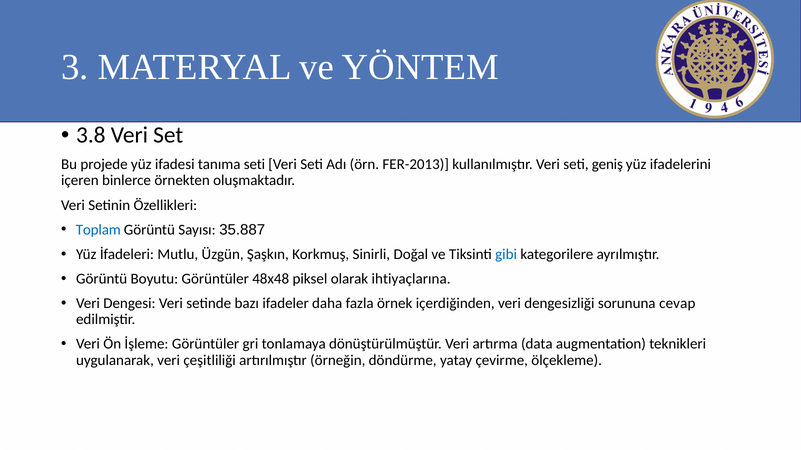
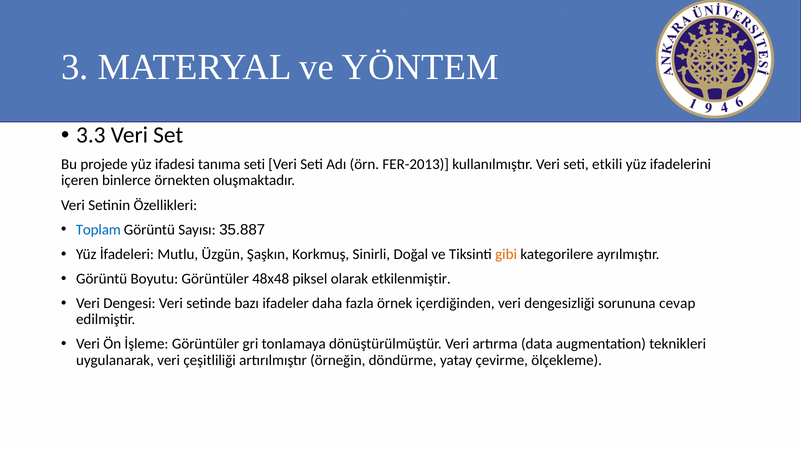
3.8: 3.8 -> 3.3 (91, 135)
geniş: geniş -> etkili (607, 165)
gibi colour: blue -> orange (506, 254)
ihtiyaçlarına: ihtiyaçlarına -> etkilenmiştir (411, 279)
